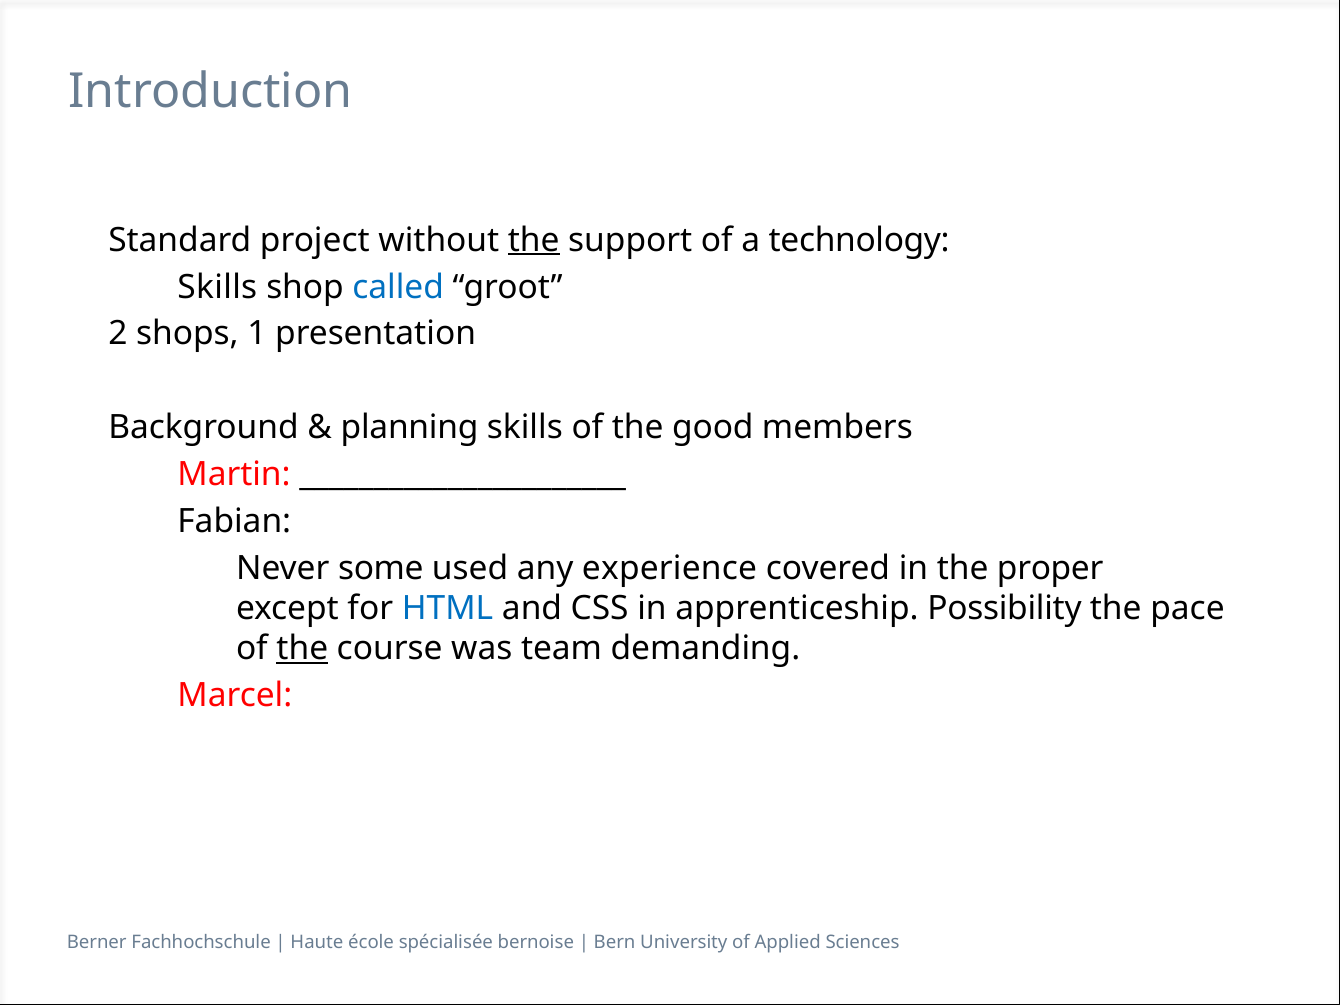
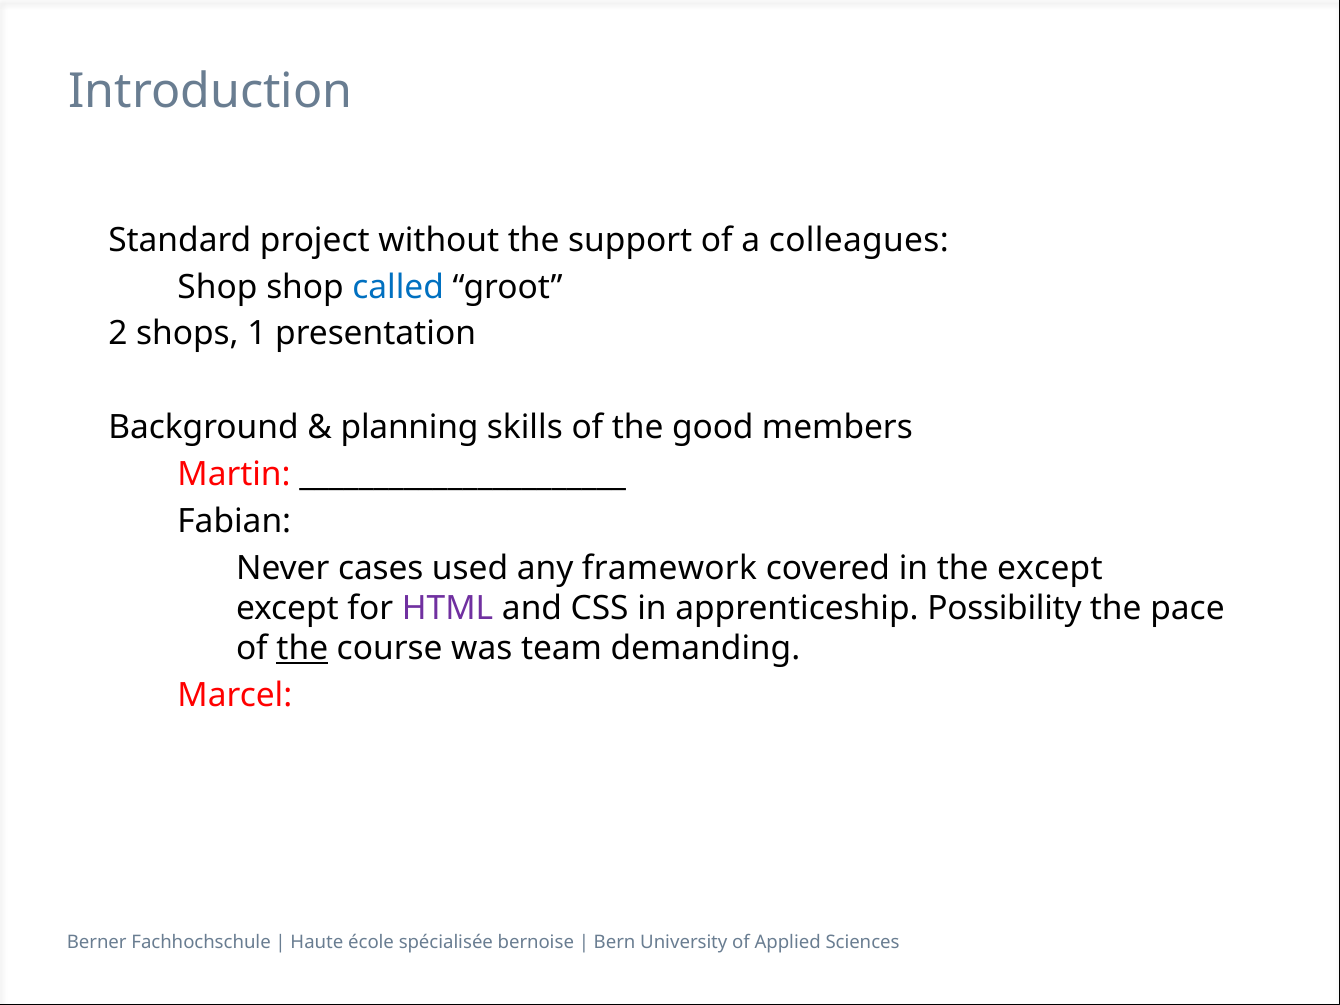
the underline: present -> none (534, 240)
technology: technology -> colleagues (859, 240)
Skills: Skills -> Shop (218, 287)
some: some -> cases (381, 568)
experience: experience -> framework (669, 568)
the proper: proper -> except (1050, 568)
HTML colour: blue -> purple (448, 609)
